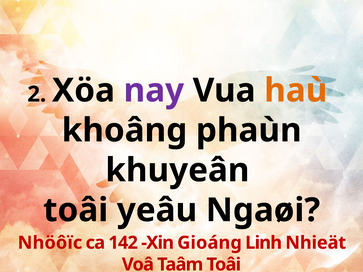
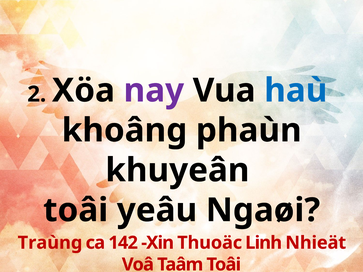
haù colour: orange -> blue (296, 91)
Nhöôïc: Nhöôïc -> Traùng (50, 243)
Gioáng: Gioáng -> Thuoäc (210, 243)
